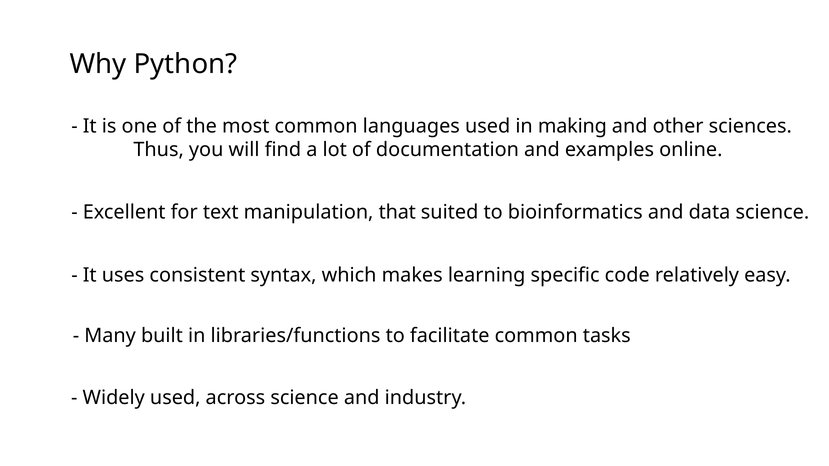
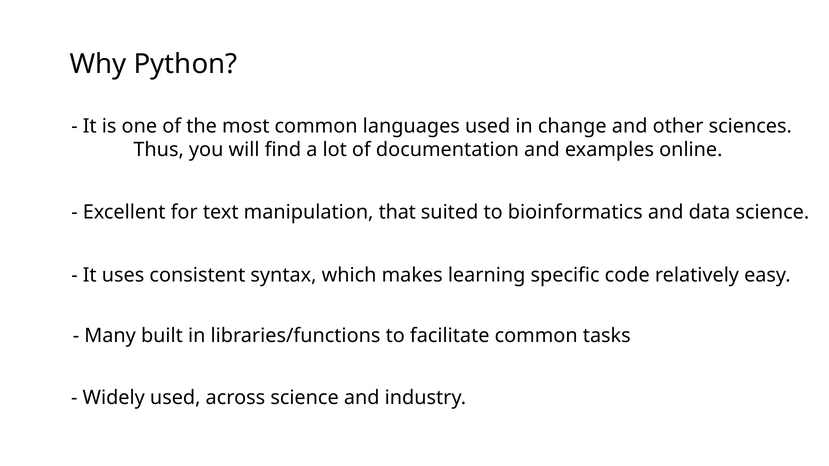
making: making -> change (572, 126)
